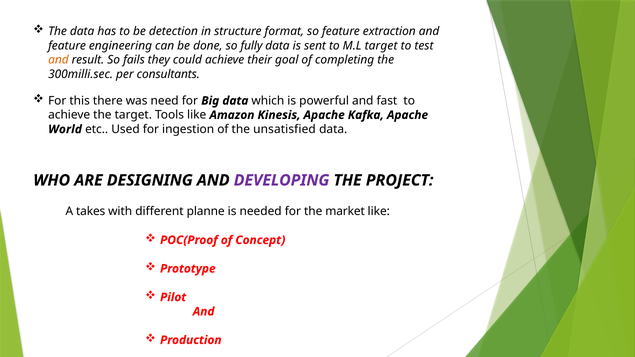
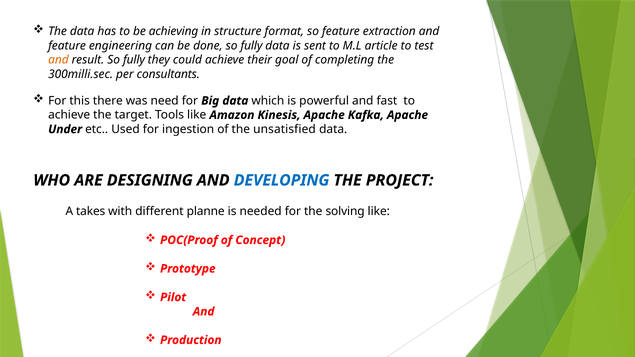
detection: detection -> achieving (174, 31)
M.L target: target -> article (381, 46)
result So fails: fails -> fully (134, 60)
World: World -> Under (65, 129)
DEVELOPING colour: purple -> blue (282, 180)
market: market -> solving (345, 211)
